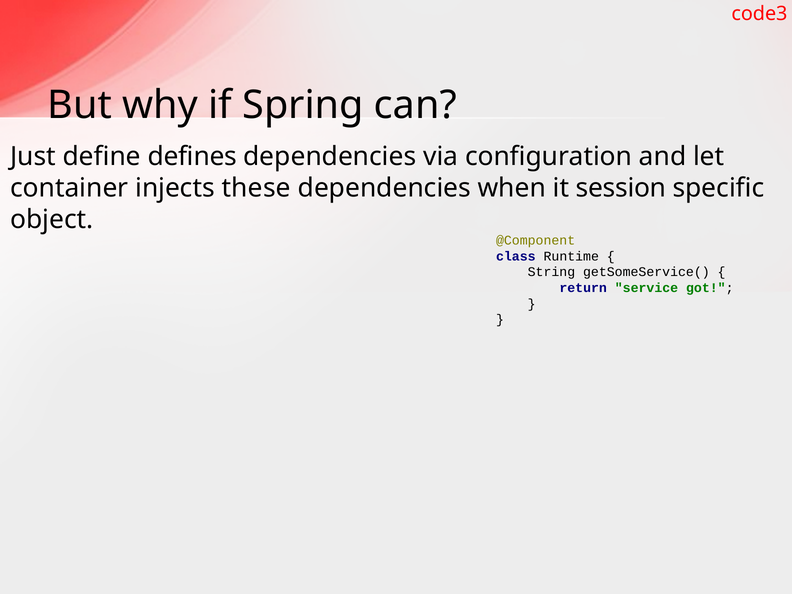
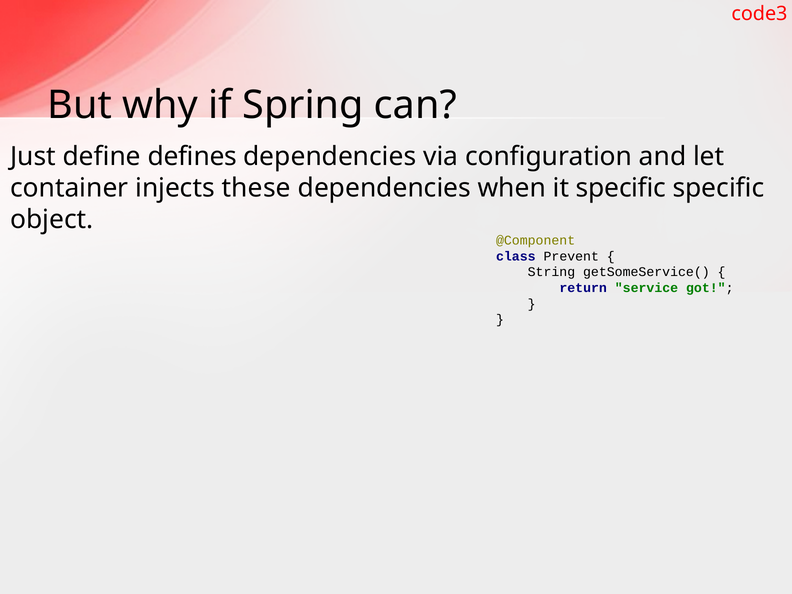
it session: session -> specific (621, 188)
Runtime: Runtime -> Prevent (571, 256)
